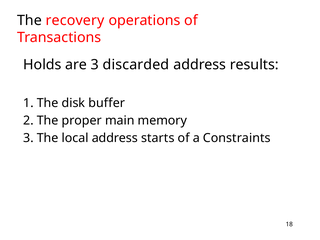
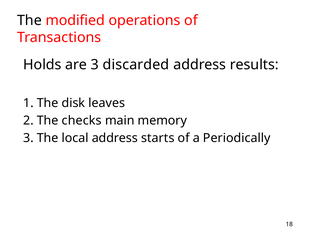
recovery: recovery -> modified (75, 20)
buffer: buffer -> leaves (107, 103)
proper: proper -> checks (82, 121)
Constraints: Constraints -> Periodically (237, 138)
